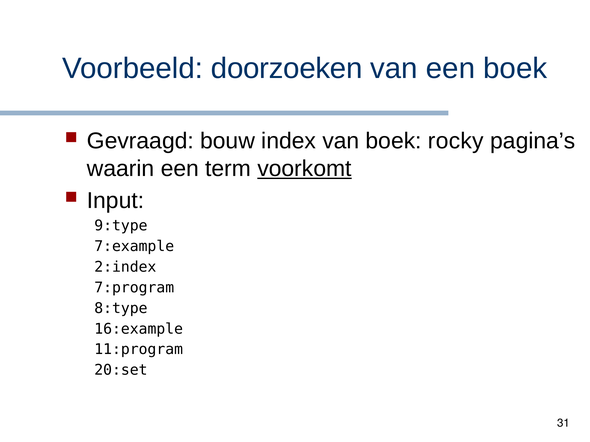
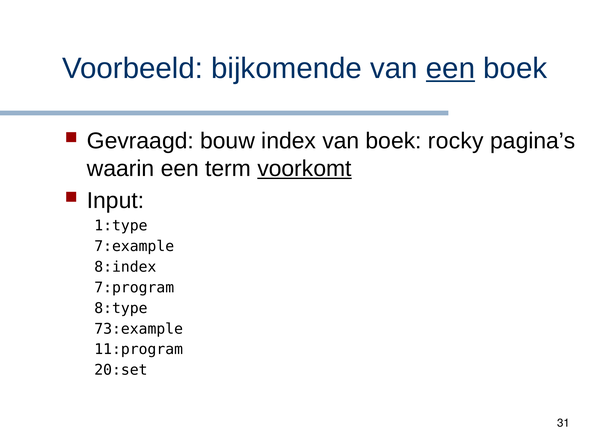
doorzoeken: doorzoeken -> bijkomende (287, 69)
een underline: none -> present (450, 69)
9:type: 9:type -> 1:type (121, 226)
2:index: 2:index -> 8:index (125, 267)
16:example: 16:example -> 73:example (139, 329)
